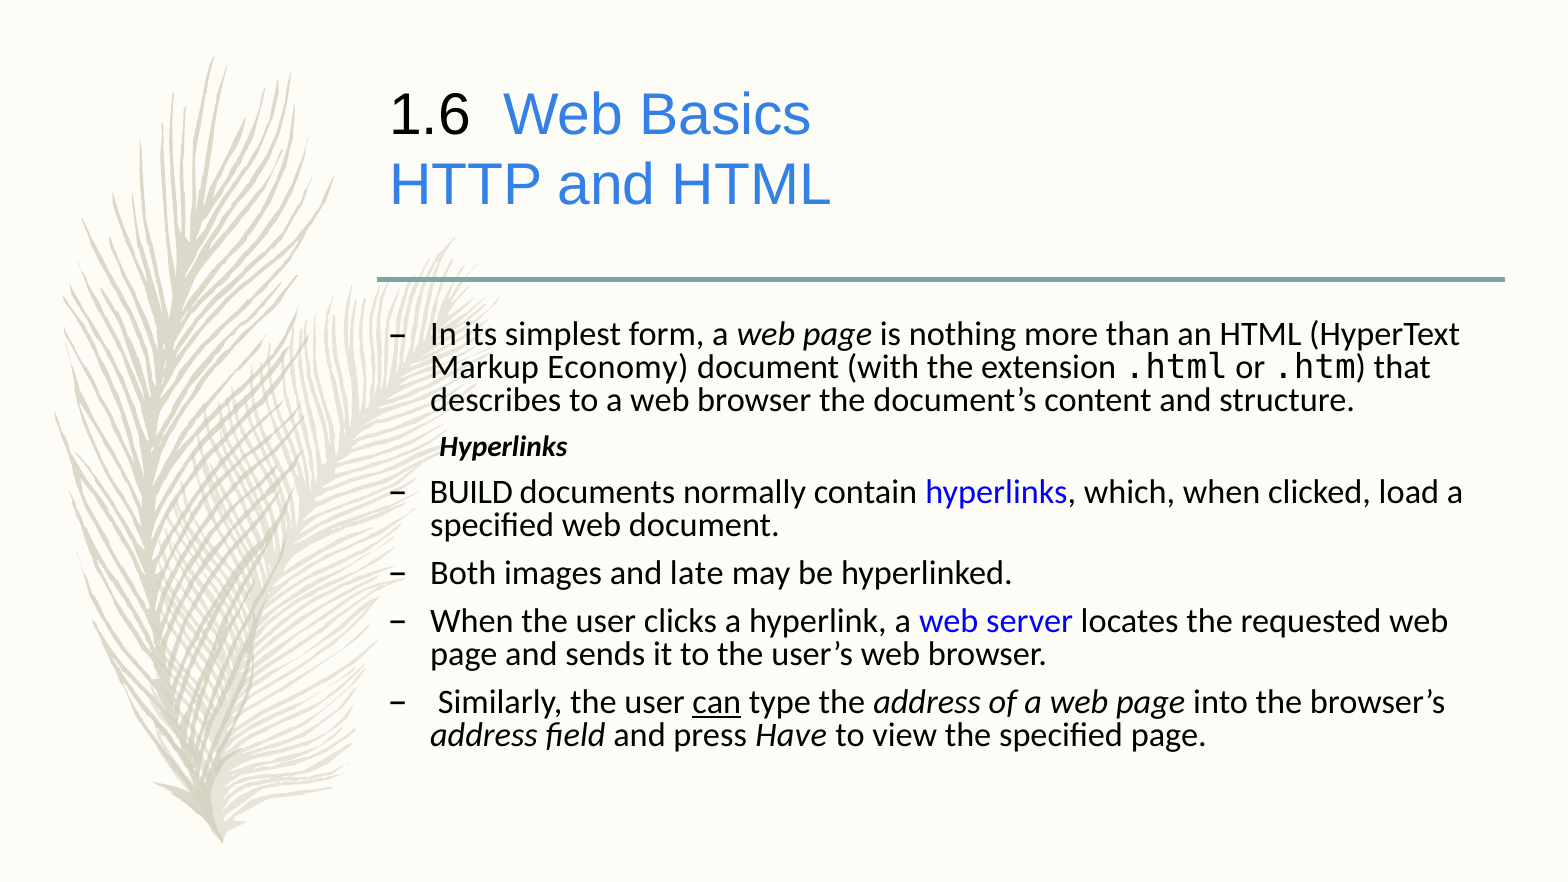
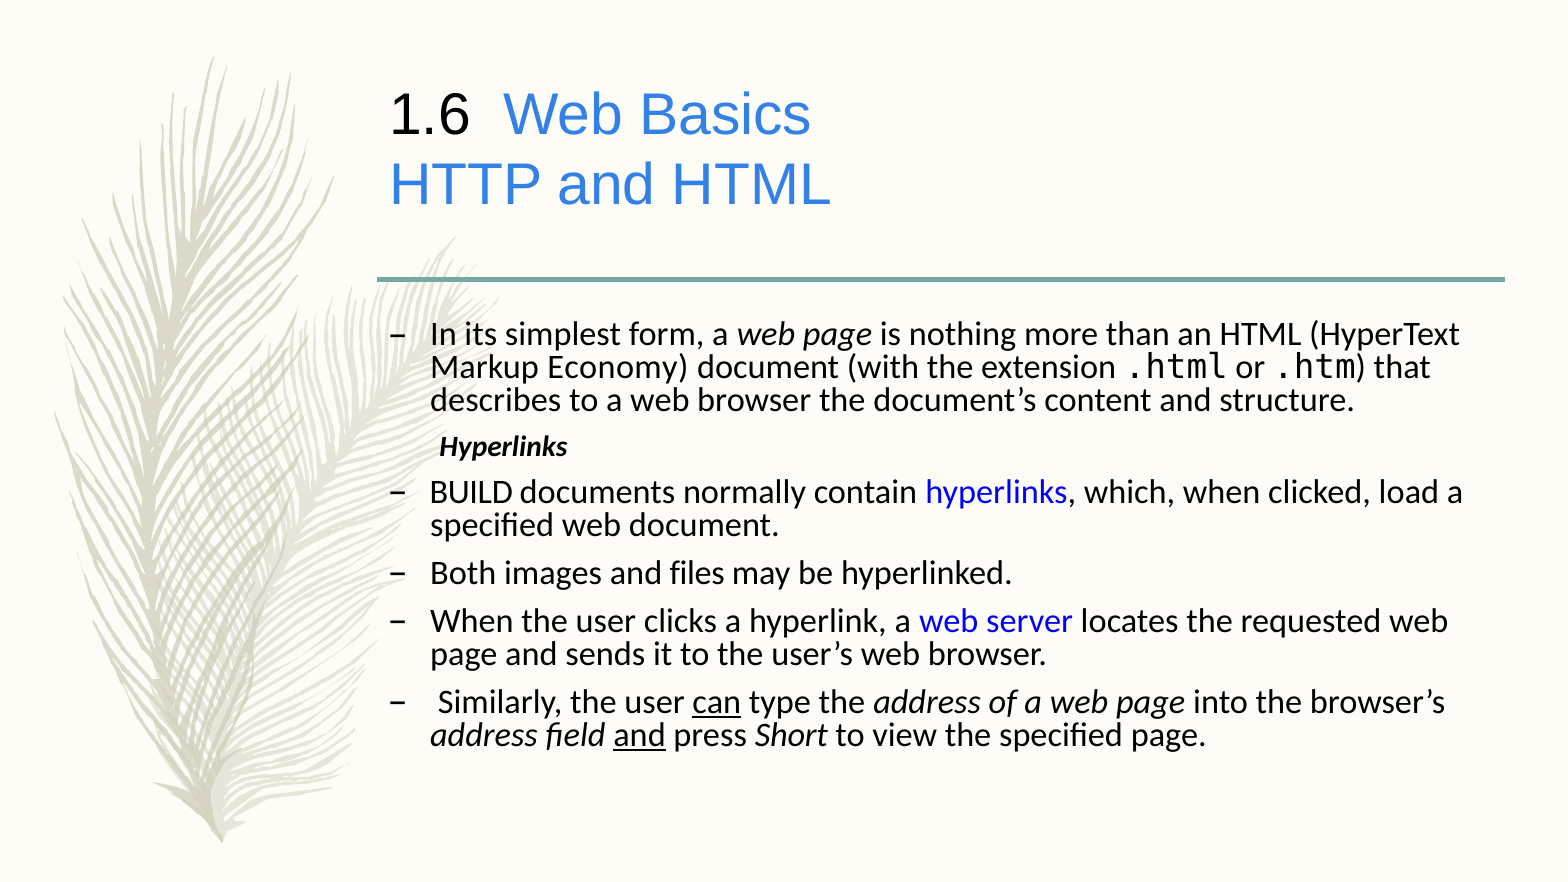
late: late -> files (697, 573)
and underline: none -> present (640, 735)
Have: Have -> Short (791, 735)
